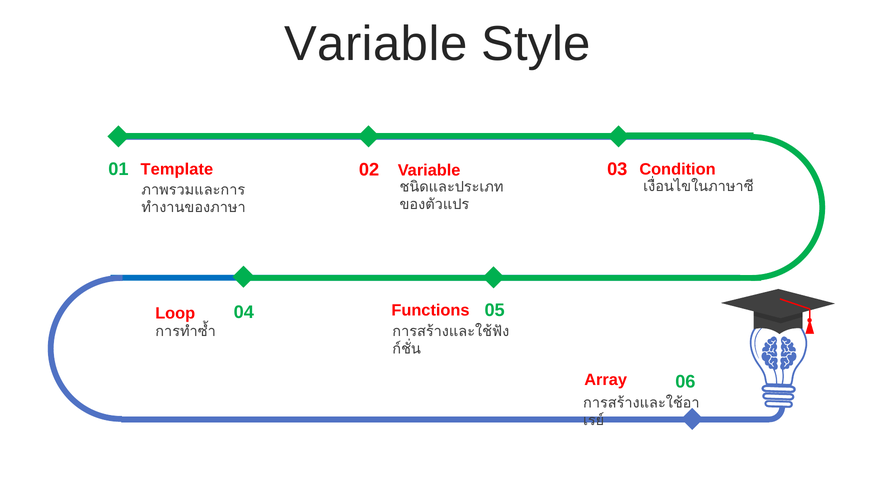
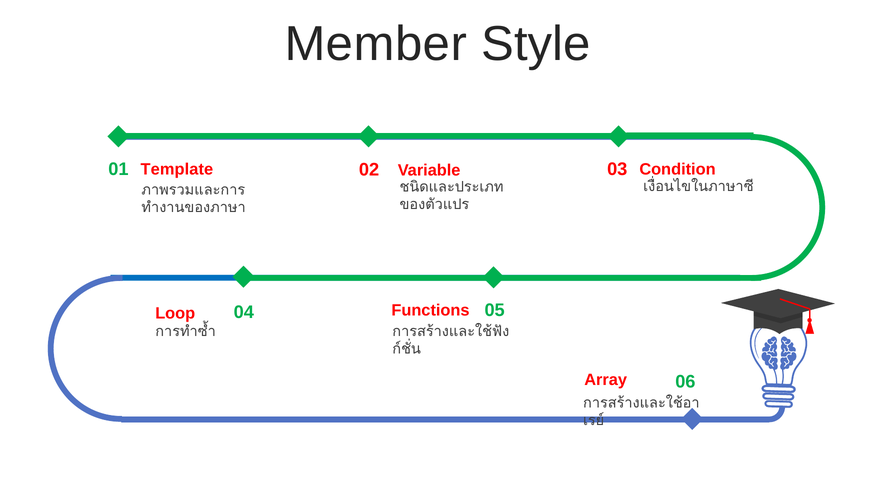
Variable: Variable -> Member (376, 44)
